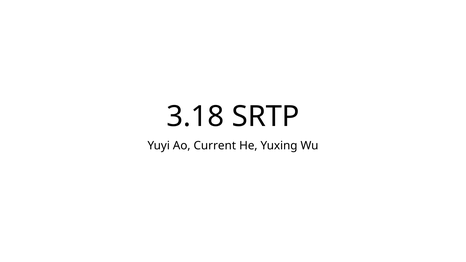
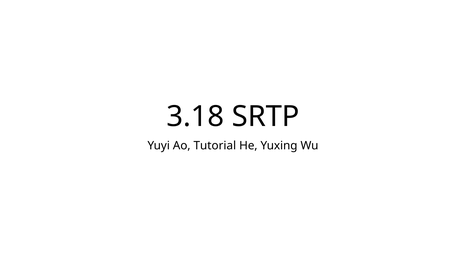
Current: Current -> Tutorial (215, 146)
